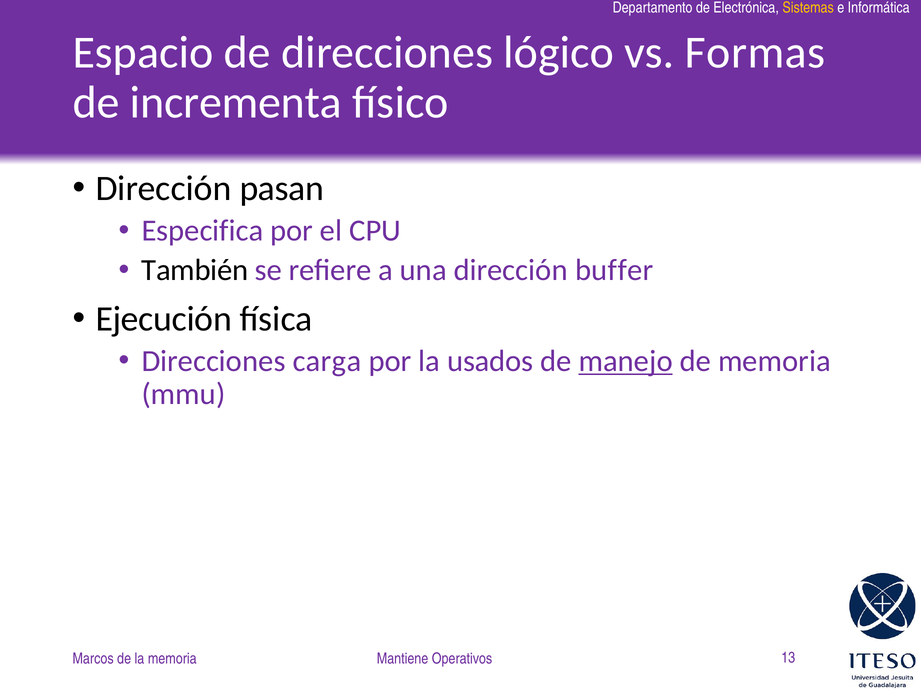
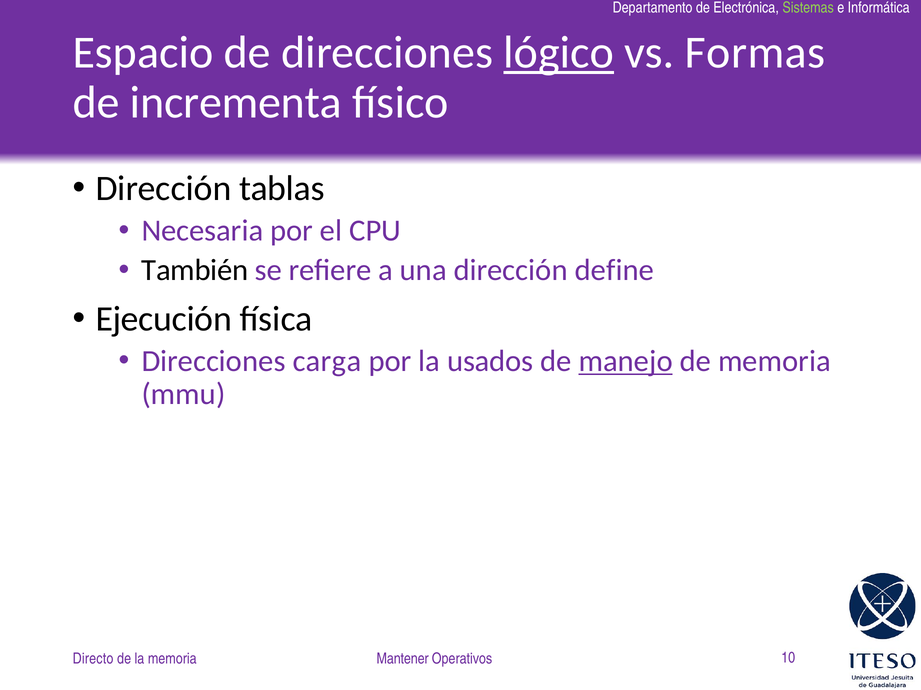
Sistemas colour: yellow -> light green (808, 8)
lógico underline: none -> present (559, 53)
pasan: pasan -> tablas (282, 189)
Especifica: Especifica -> Necesaria (202, 231)
buffer: buffer -> define (614, 270)
Marcos: Marcos -> Directo (93, 660)
Mantiene: Mantiene -> Mantener (403, 660)
13: 13 -> 10 (788, 658)
